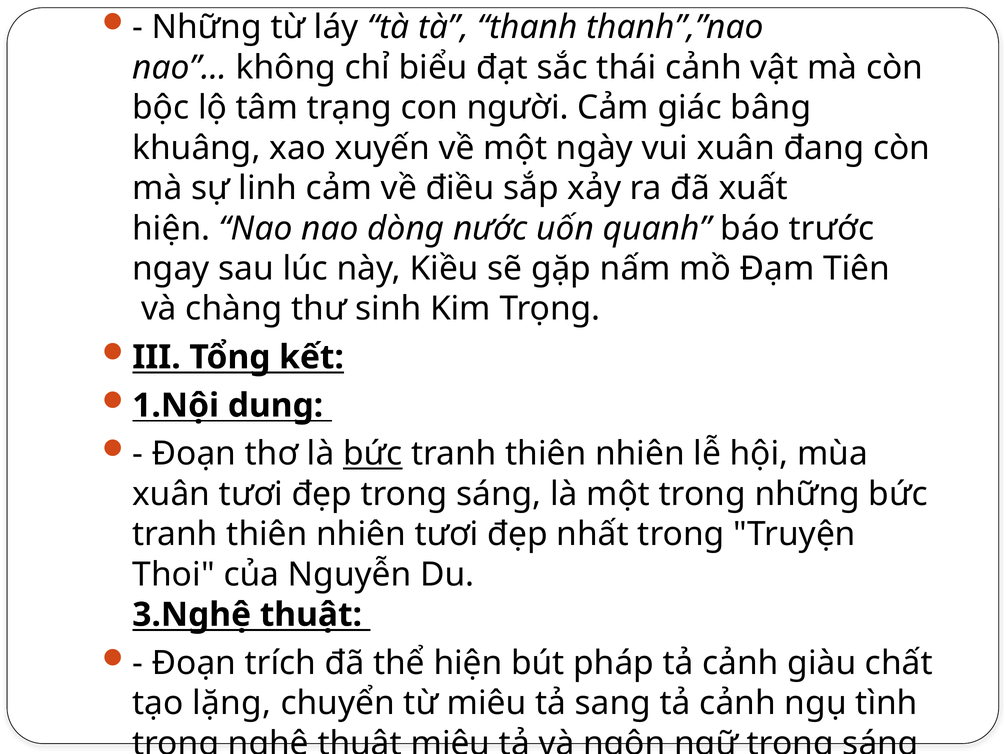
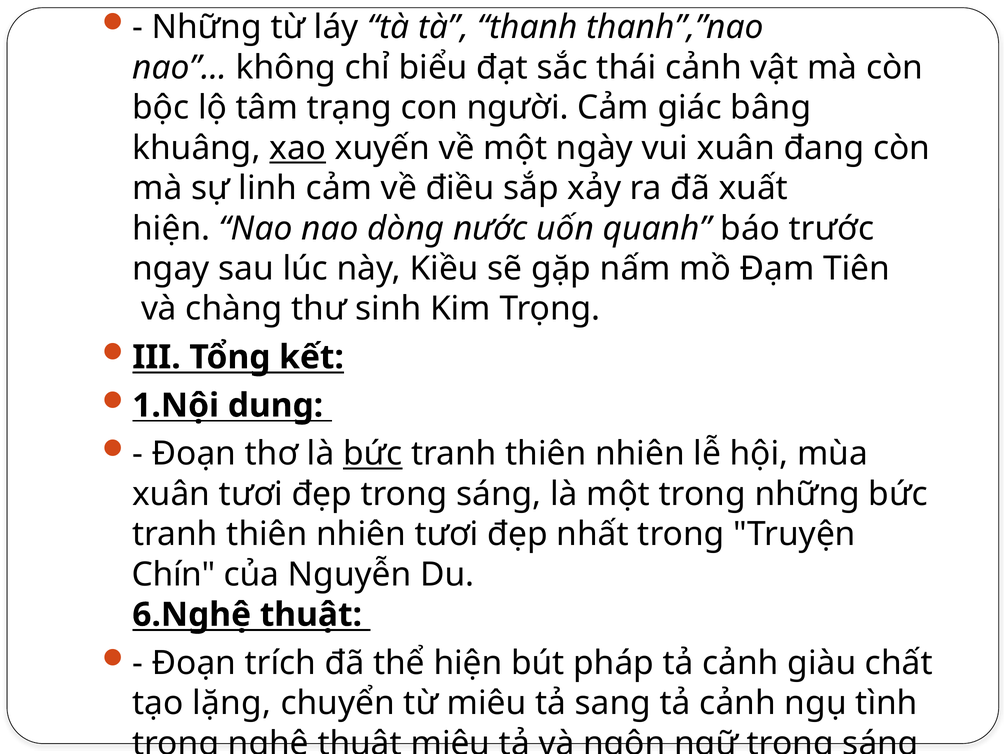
xao underline: none -> present (298, 148)
Thoi: Thoi -> Chín (174, 575)
3.Nghệ: 3.Nghệ -> 6.Nghệ (192, 615)
